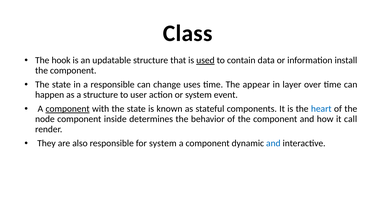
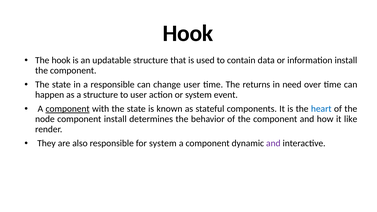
Class: Class -> Hook (188, 33)
used underline: present -> none (205, 60)
change uses: uses -> user (192, 85)
appear: appear -> returns (256, 85)
layer: layer -> need (292, 85)
component inside: inside -> install (115, 119)
call: call -> like (351, 119)
and colour: blue -> purple (273, 143)
